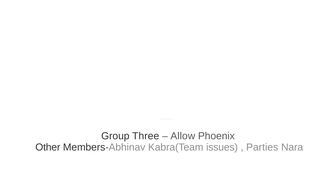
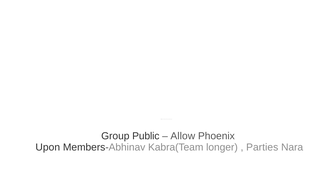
Three: Three -> Public (146, 136)
Other: Other -> Upon (48, 148)
issues: issues -> longer (222, 148)
